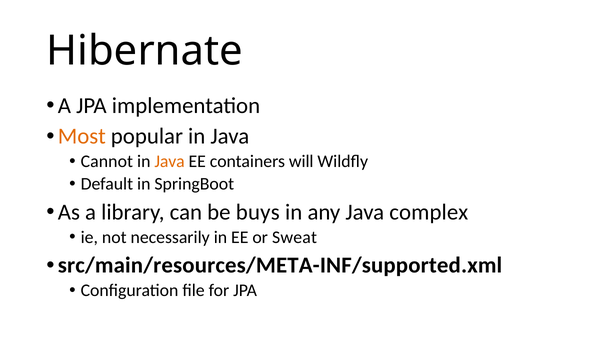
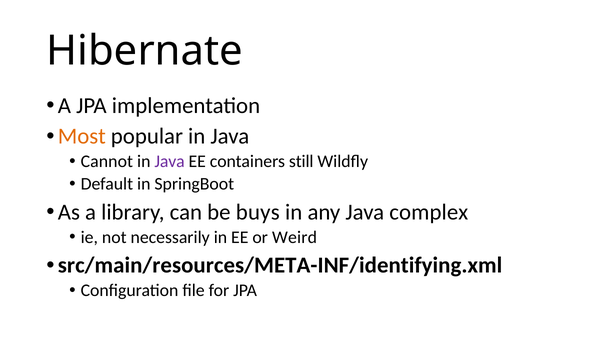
Java colour: orange -> purple (170, 162)
will: will -> still (301, 162)
Sweat: Sweat -> Weird (295, 238)
src/main/resources/META-INF/supported.xml: src/main/resources/META-INF/supported.xml -> src/main/resources/META-INF/identifying.xml (280, 266)
